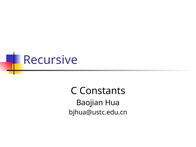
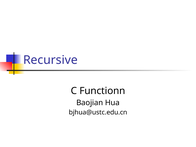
Constants: Constants -> Functionn (102, 91)
